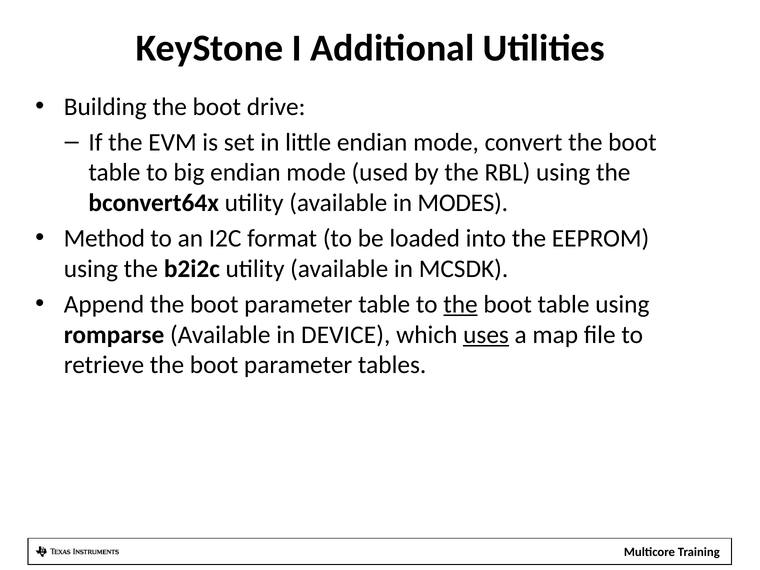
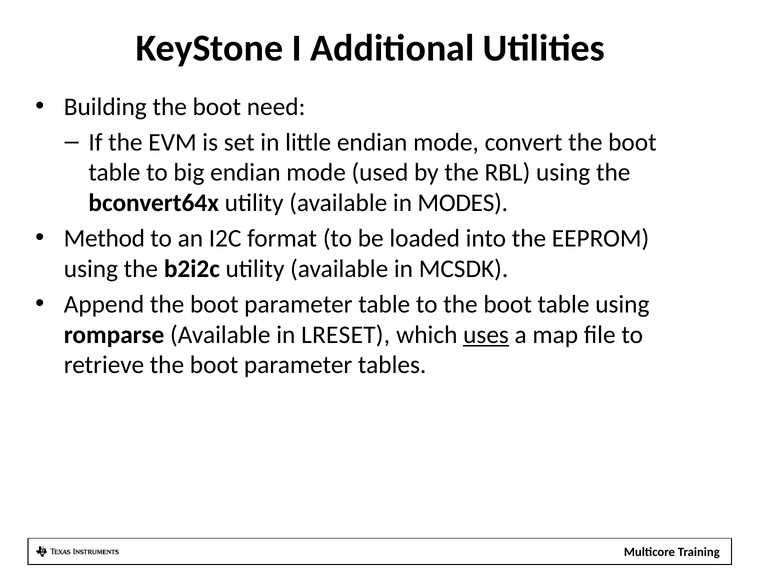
drive: drive -> need (276, 107)
the underline: present -> none (460, 304)
DEVICE: DEVICE -> LRESET (346, 335)
